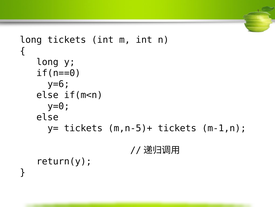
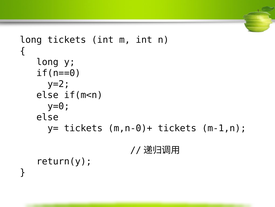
y=6: y=6 -> y=2 (58, 84)
m,n-5)+: m,n-5)+ -> m,n-0)+ (130, 128)
